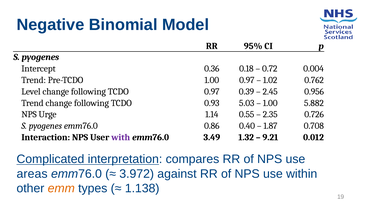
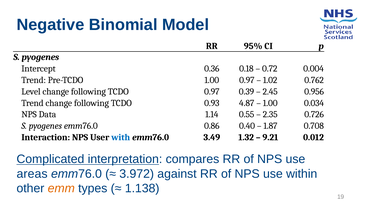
5.03: 5.03 -> 4.87 (247, 103)
5.882: 5.882 -> 0.034 (314, 103)
Urge: Urge -> Data (47, 114)
with colour: purple -> blue (121, 137)
